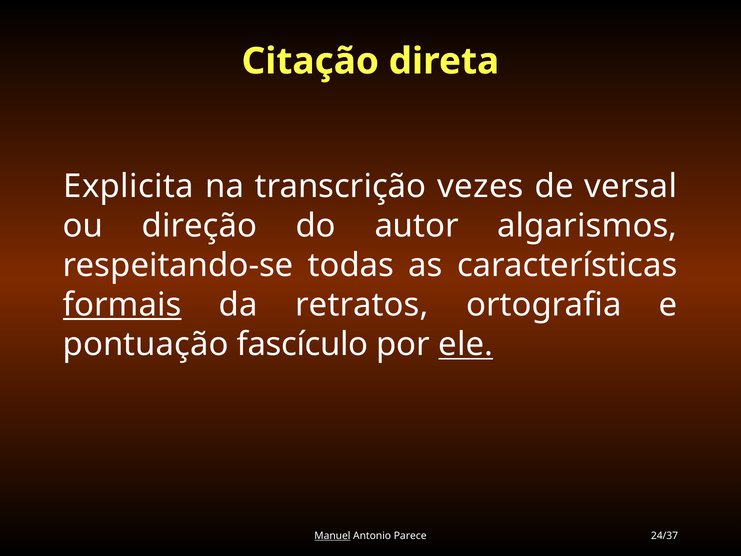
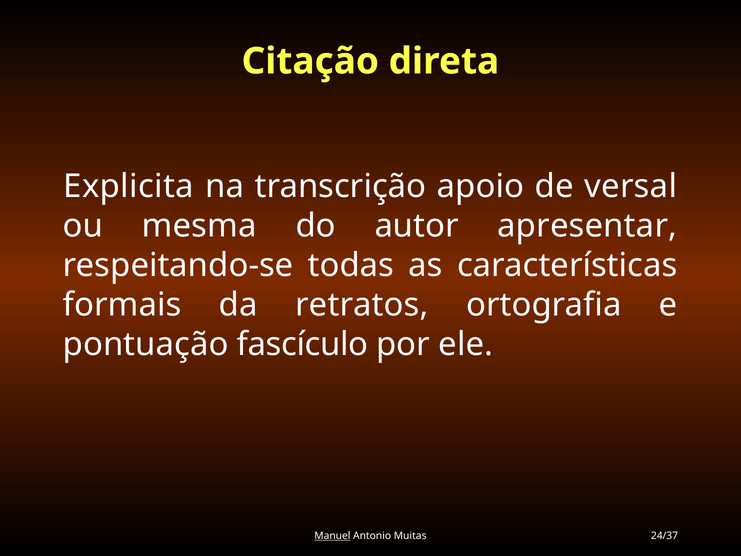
vezes: vezes -> apoio (481, 186)
direção: direção -> mesma (199, 226)
algarismos: algarismos -> apresentar (587, 226)
formais underline: present -> none (122, 305)
ele underline: present -> none (466, 344)
Parece: Parece -> Muitas (410, 535)
